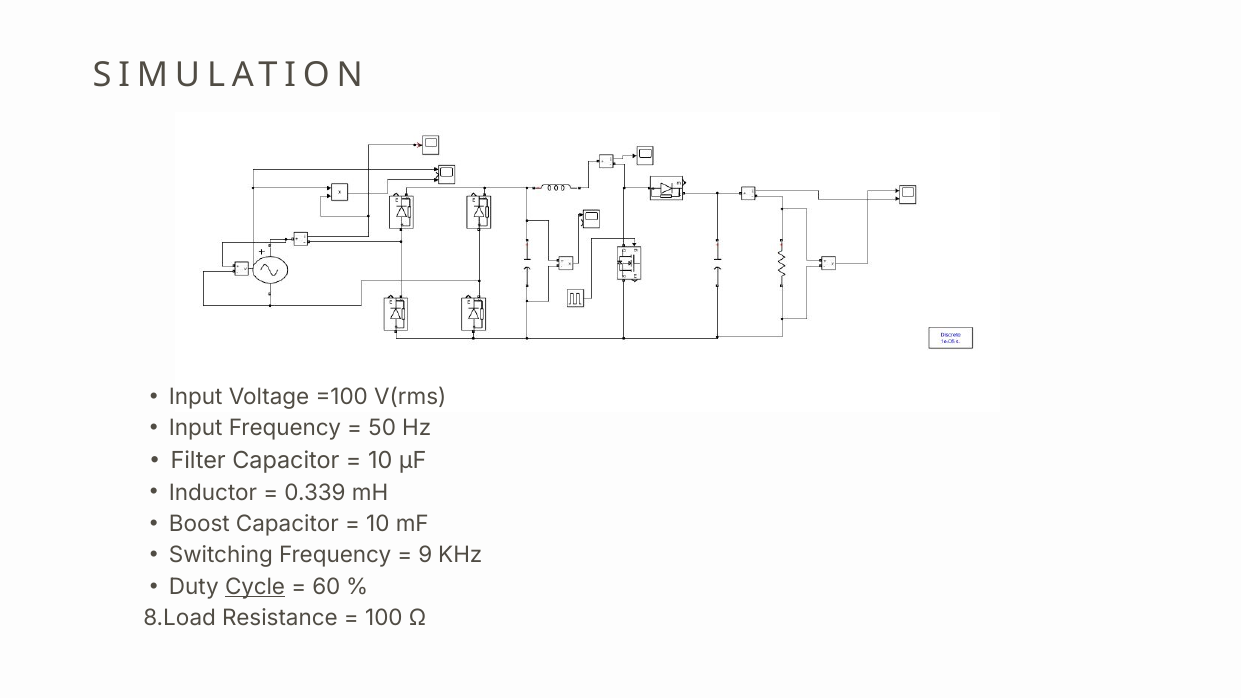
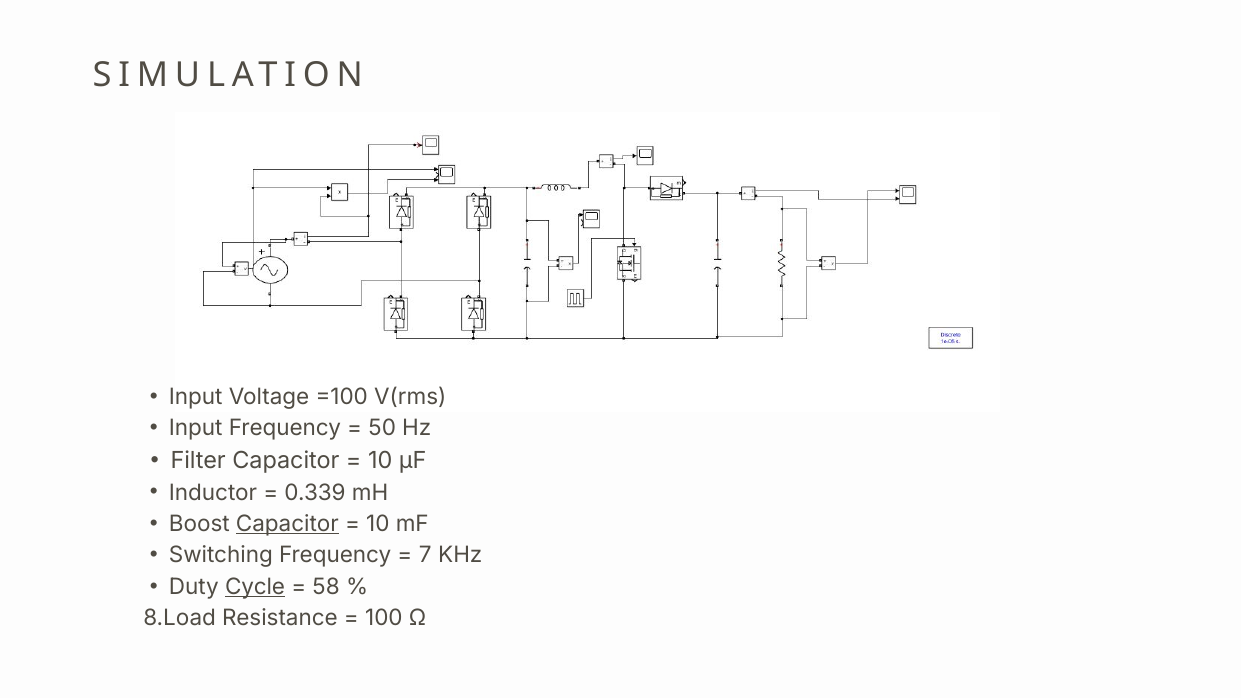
Capacitor underline: none -> present (287, 524)
9: 9 -> 7 (425, 556)
60: 60 -> 58 (326, 587)
